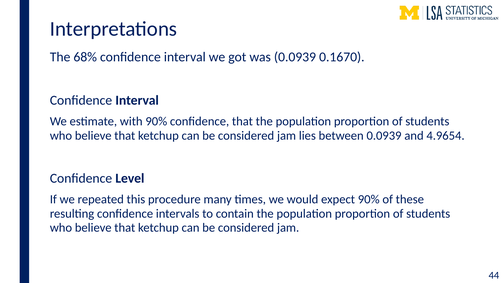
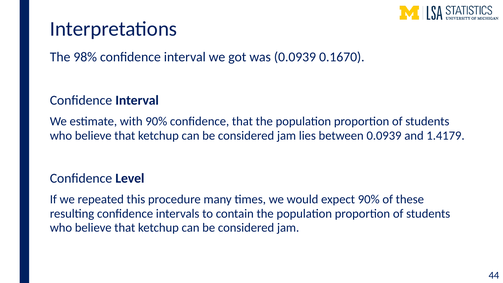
68%: 68% -> 98% (85, 57)
4.9654: 4.9654 -> 1.4179 (446, 136)
